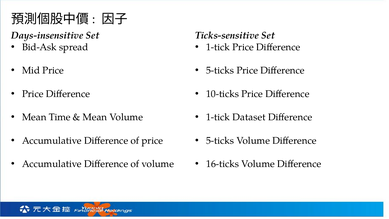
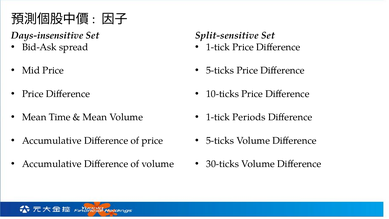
Ticks-sensitive: Ticks-sensitive -> Split-sensitive (227, 35)
Dataset: Dataset -> Periods (249, 117)
16-ticks: 16-ticks -> 30-ticks (223, 164)
